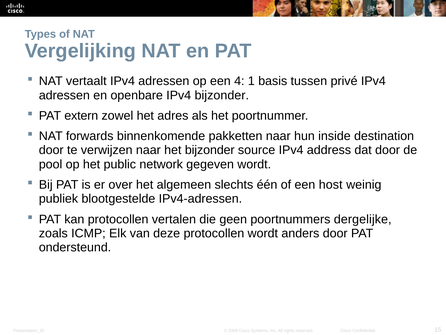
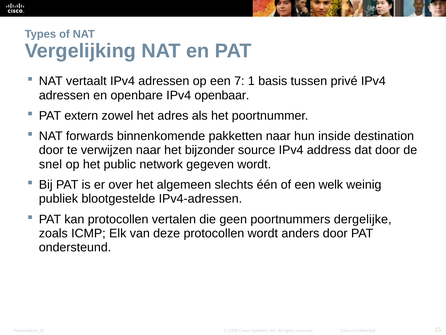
4: 4 -> 7 (239, 81)
IPv4 bijzonder: bijzonder -> openbaar (222, 95)
pool: pool -> snel (51, 164)
host: host -> welk (331, 184)
